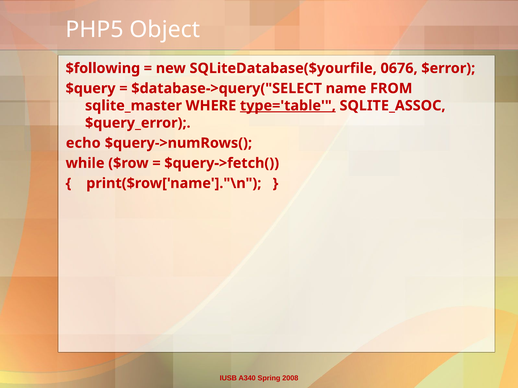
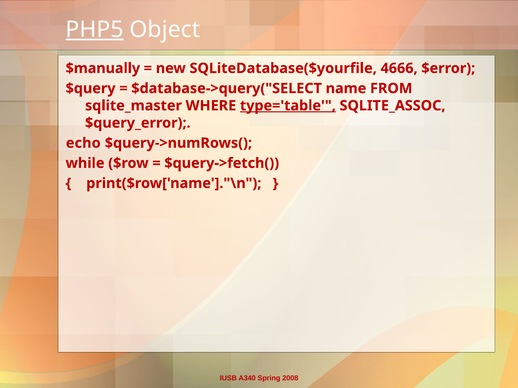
PHP5 underline: none -> present (95, 30)
$following: $following -> $manually (103, 68)
0676: 0676 -> 4666 (399, 68)
